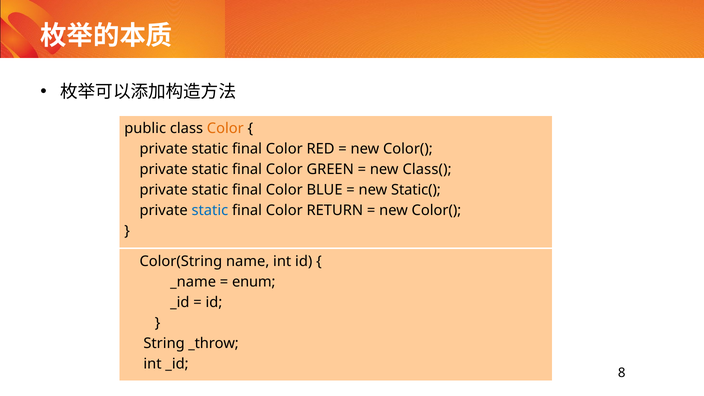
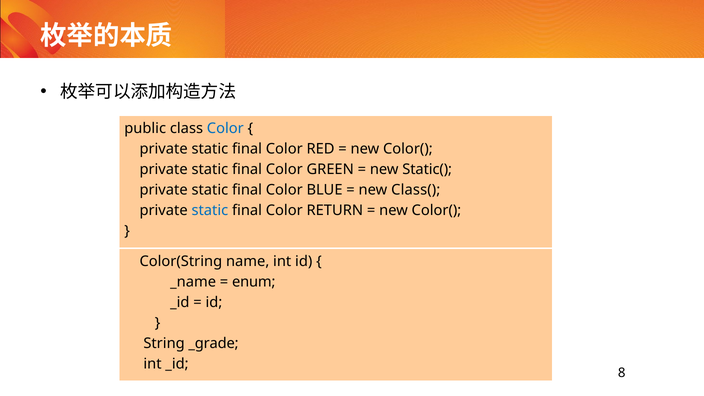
Color colour: orange -> blue (225, 128)
Class(: Class( -> Static( (427, 169)
Static(: Static( -> Class( (416, 190)
_throw: _throw -> _grade (214, 344)
